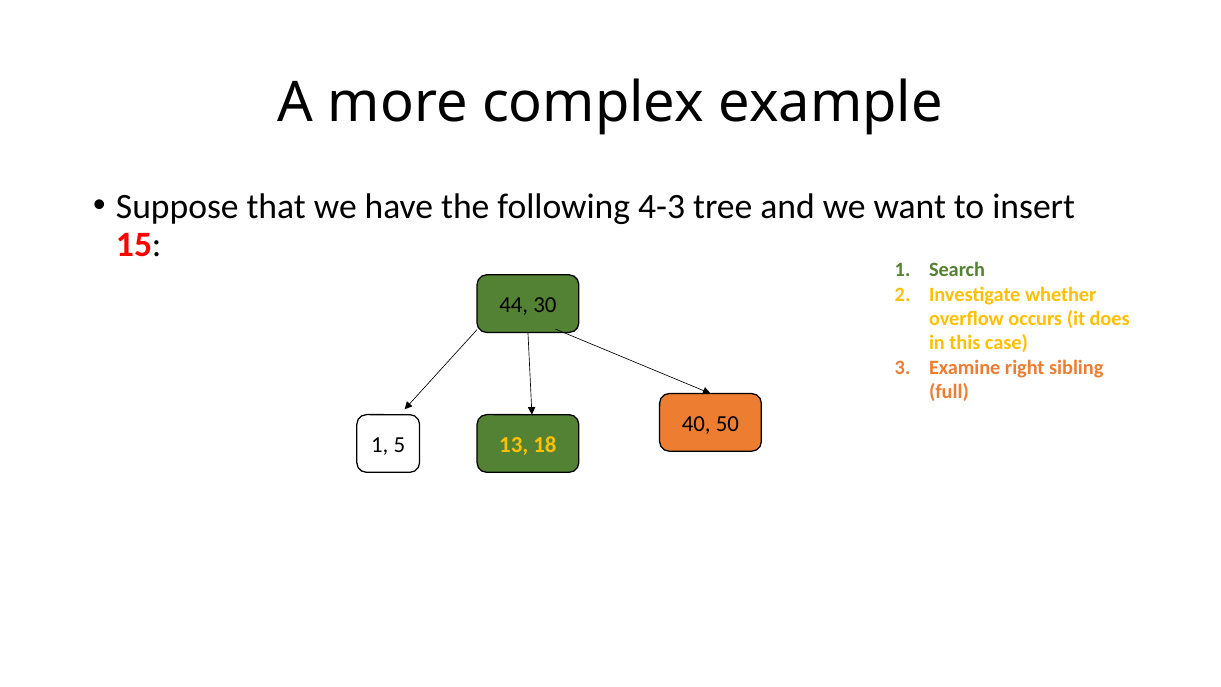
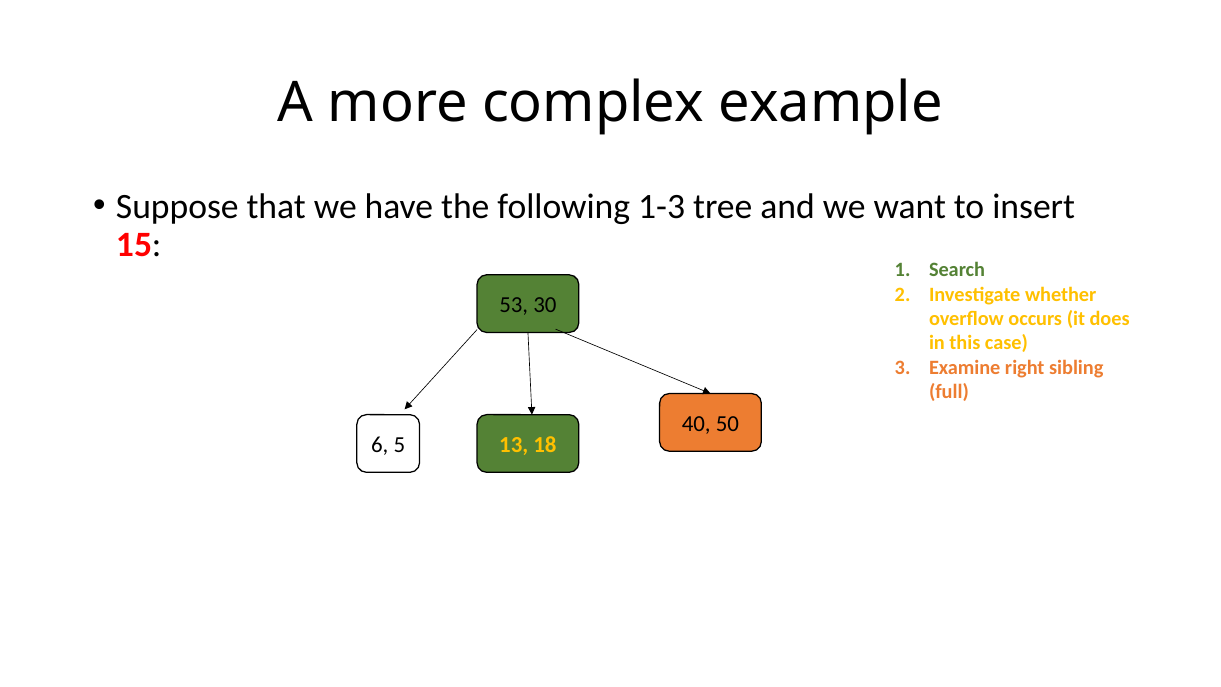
4-3: 4-3 -> 1-3 (662, 206)
44: 44 -> 53 (514, 305)
1: 1 -> 6 (380, 445)
